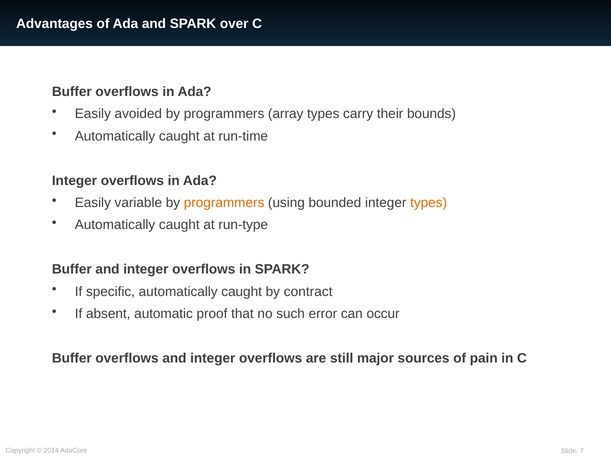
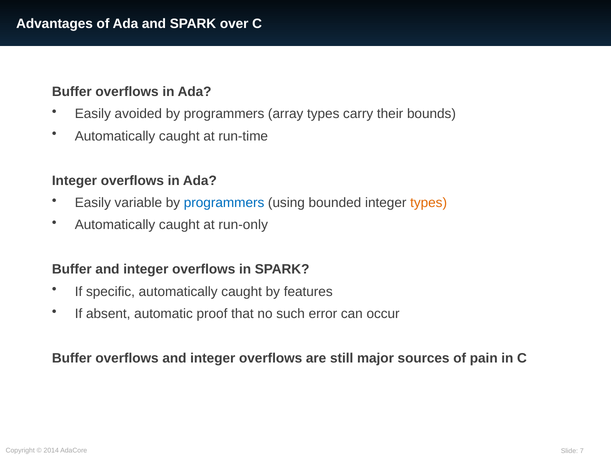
programmers colour: orange -> blue (224, 203)
run-type: run-type -> run-only (243, 225)
contract: contract -> features (308, 292)
